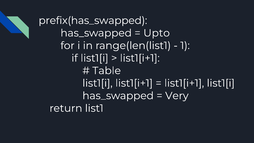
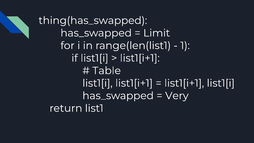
prefix(has_swapped: prefix(has_swapped -> thing(has_swapped (93, 20)
Upto: Upto -> Limit (157, 33)
